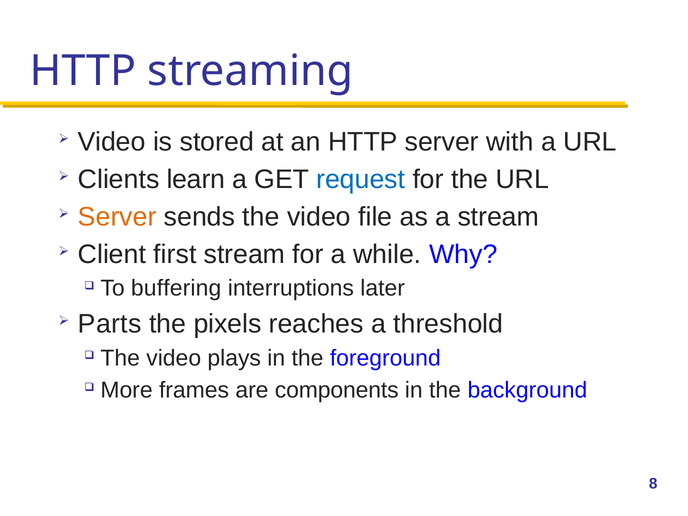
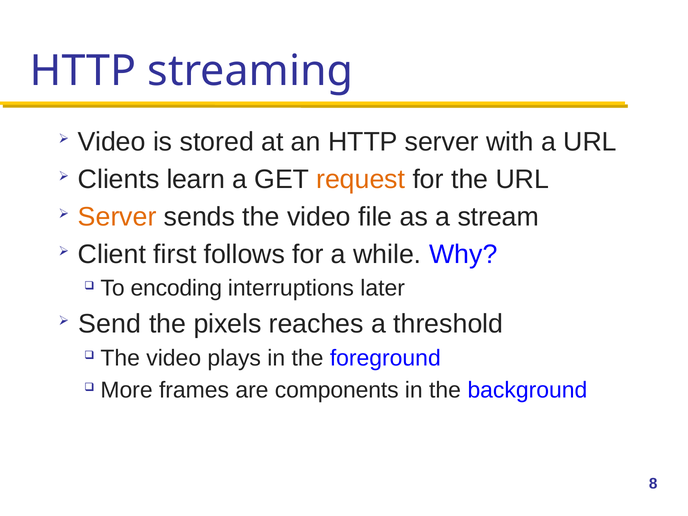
request colour: blue -> orange (361, 179)
first stream: stream -> follows (244, 254)
buffering: buffering -> encoding (176, 288)
Parts: Parts -> Send (110, 324)
